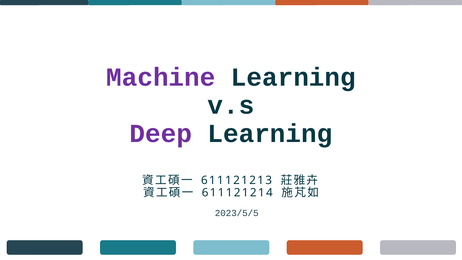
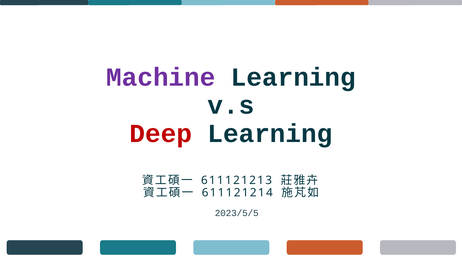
Deep colour: purple -> red (161, 133)
